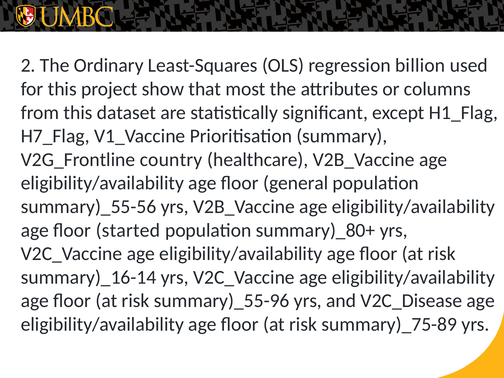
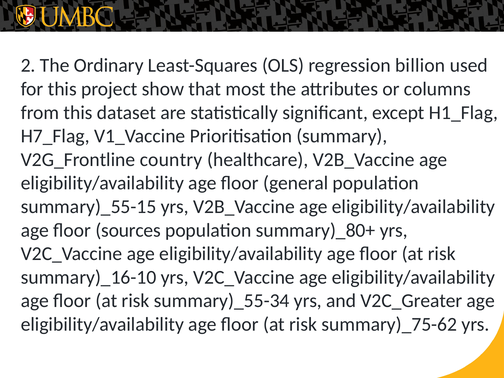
summary)_55-56: summary)_55-56 -> summary)_55-15 (89, 207)
started: started -> sources (128, 230)
summary)_16-14: summary)_16-14 -> summary)_16-10 (89, 277)
summary)_55-96: summary)_55-96 -> summary)_55-34 (222, 301)
V2C_Disease: V2C_Disease -> V2C_Greater (411, 301)
summary)_75-89: summary)_75-89 -> summary)_75-62 (389, 324)
